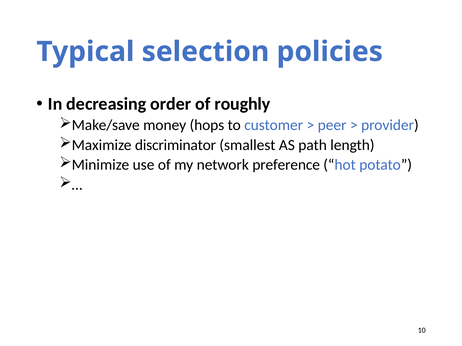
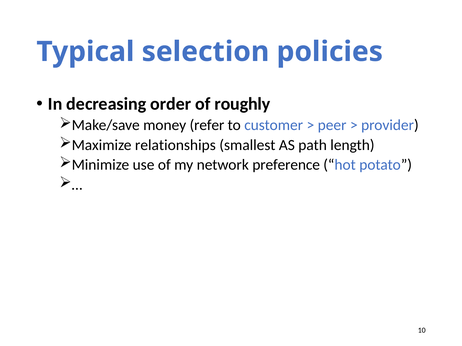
hops: hops -> refer (207, 125)
discriminator: discriminator -> relationships (175, 145)
